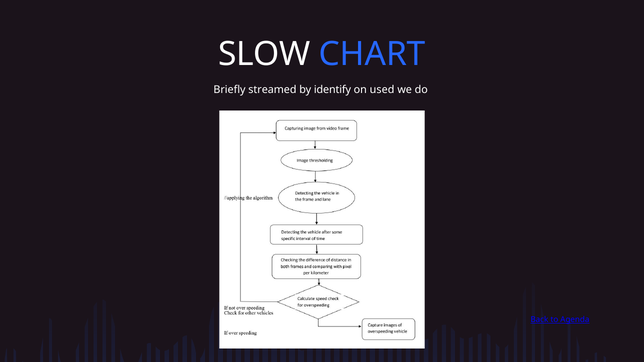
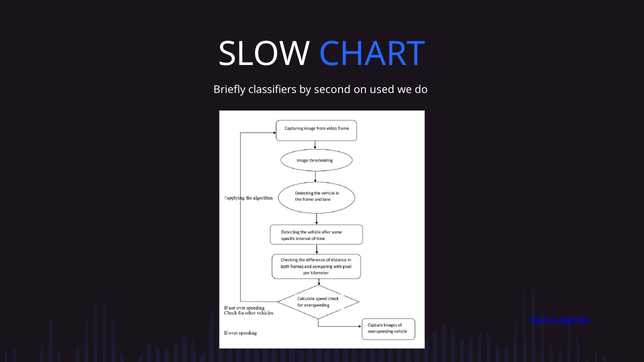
streamed: streamed -> classifiers (272, 90)
identify: identify -> second (332, 90)
